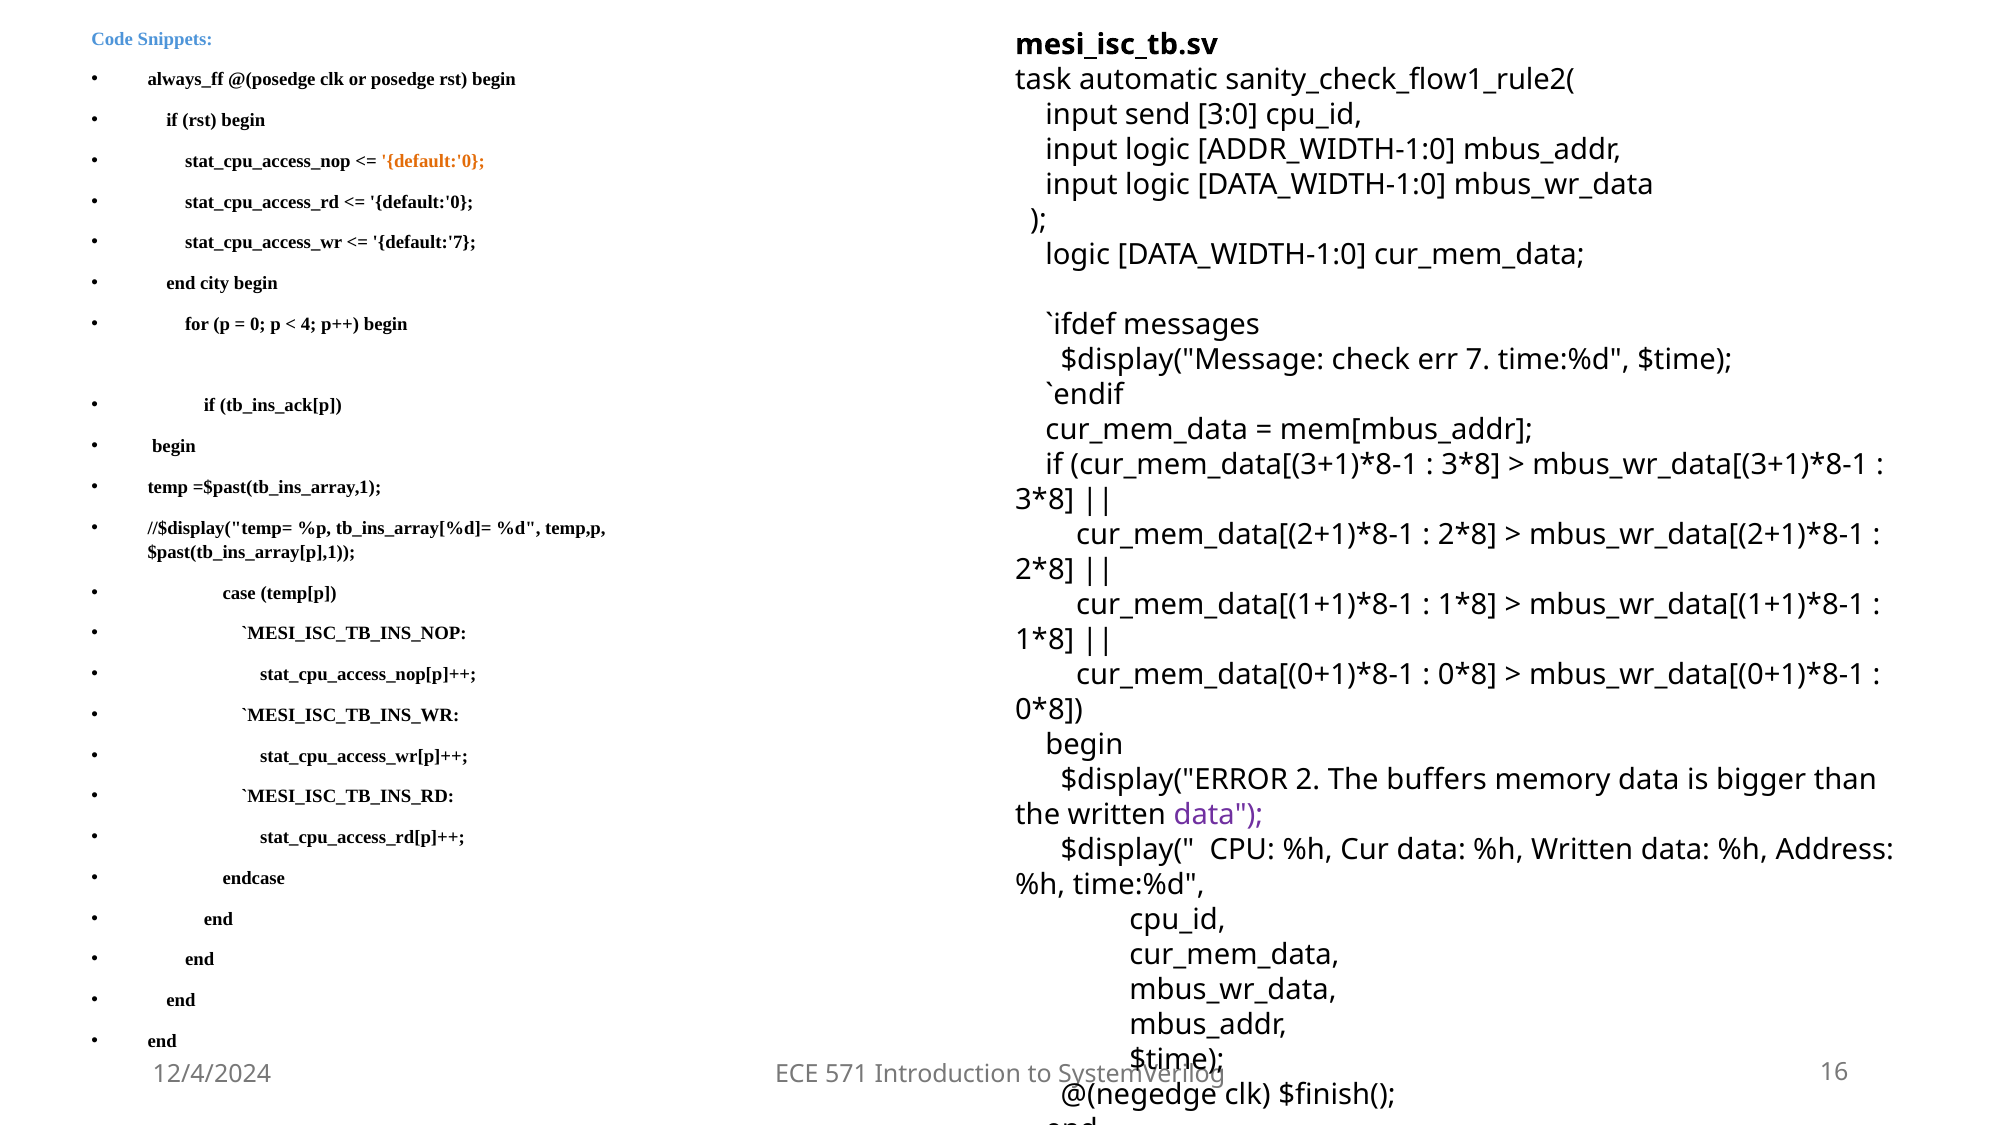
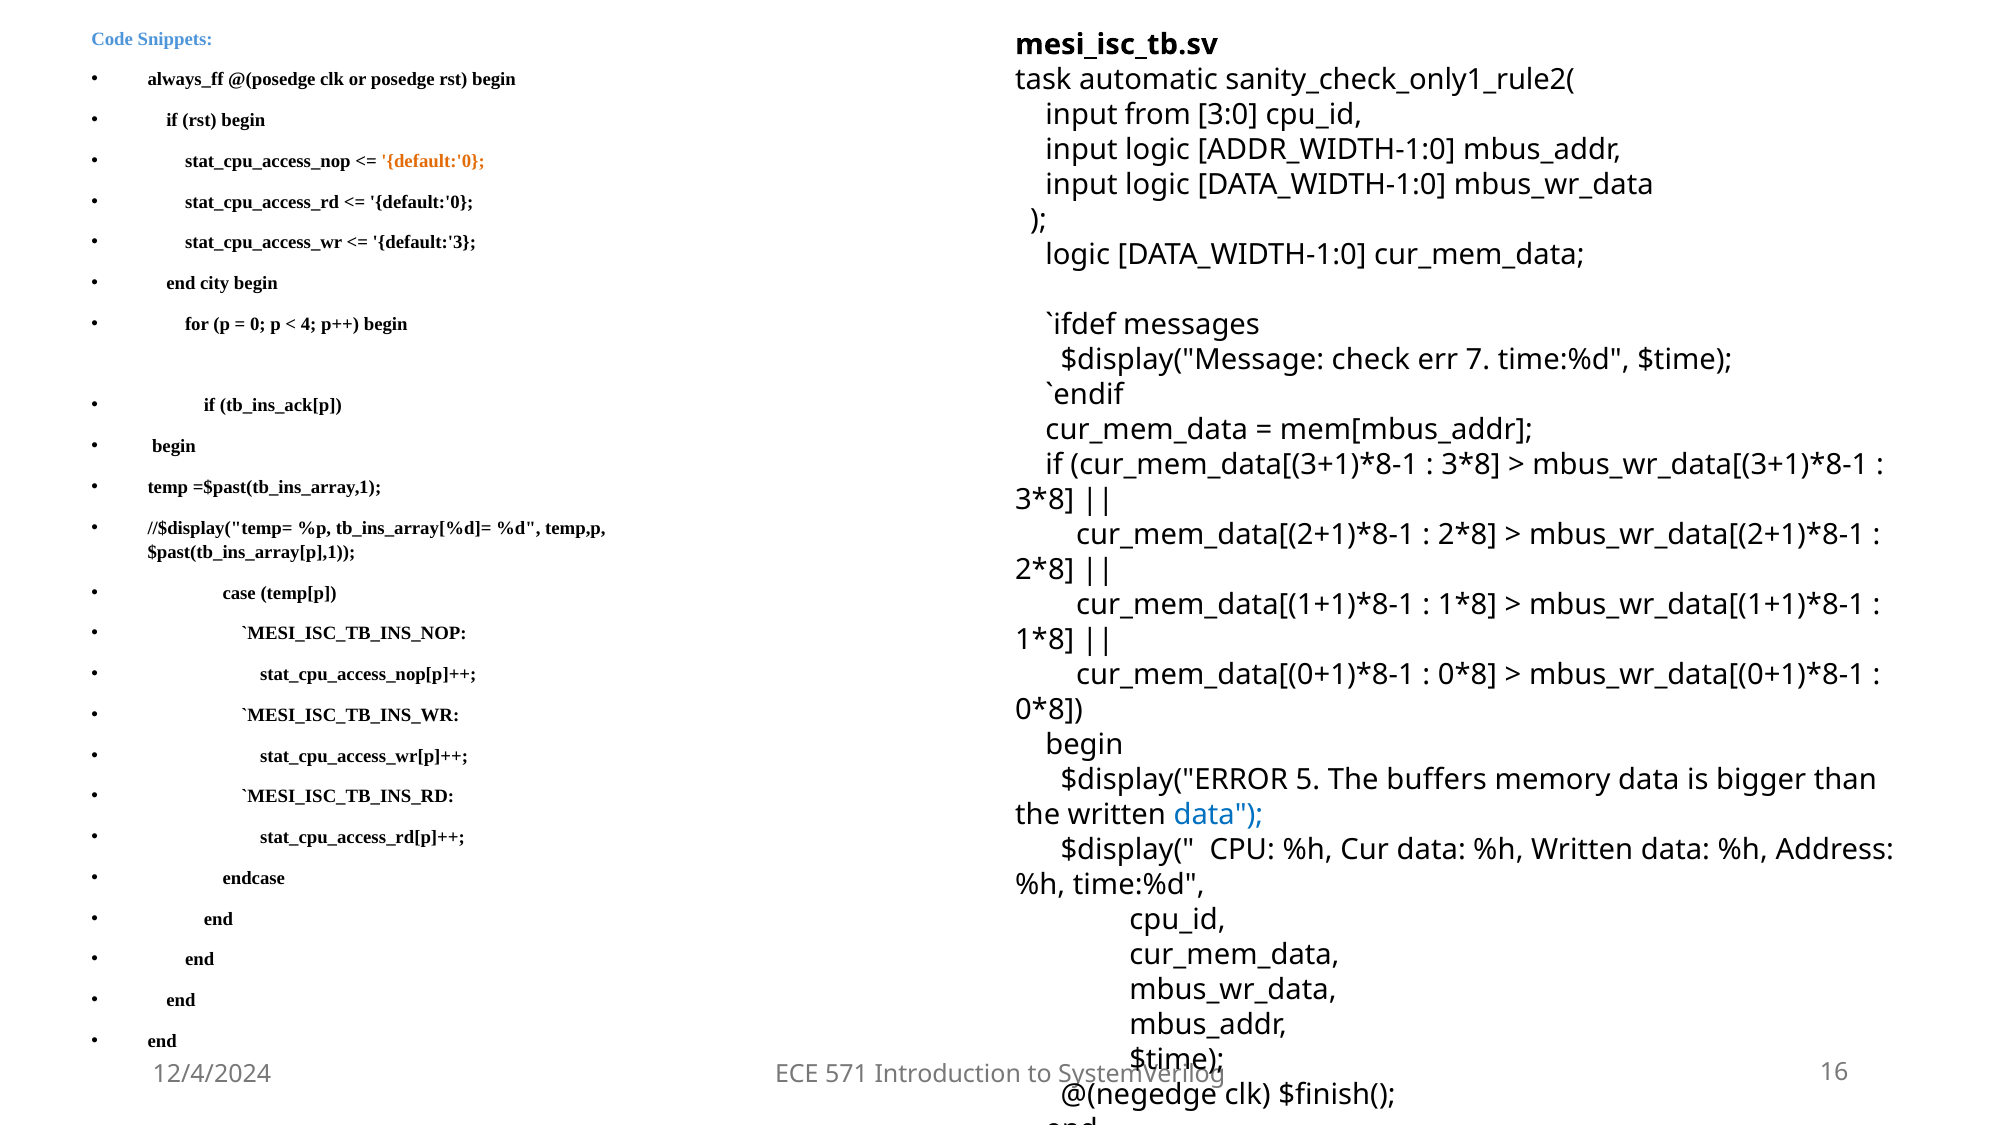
sanity_check_flow1_rule2(: sanity_check_flow1_rule2( -> sanity_check_only1_rule2( (1400, 80)
send: send -> from (1158, 115)
default:'7: default:'7 -> default:'3 (424, 243)
2: 2 -> 5 (1308, 780)
data colour: purple -> blue (1218, 815)
